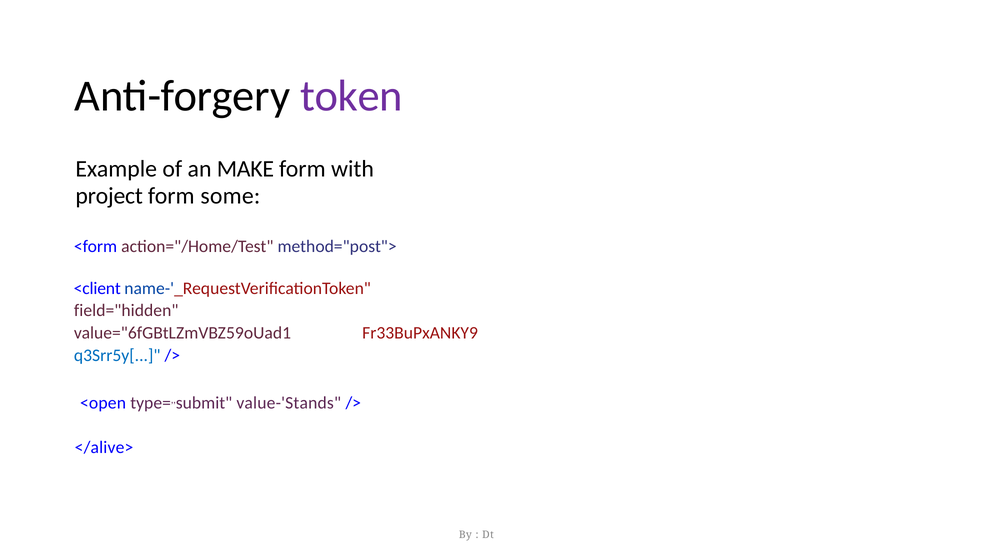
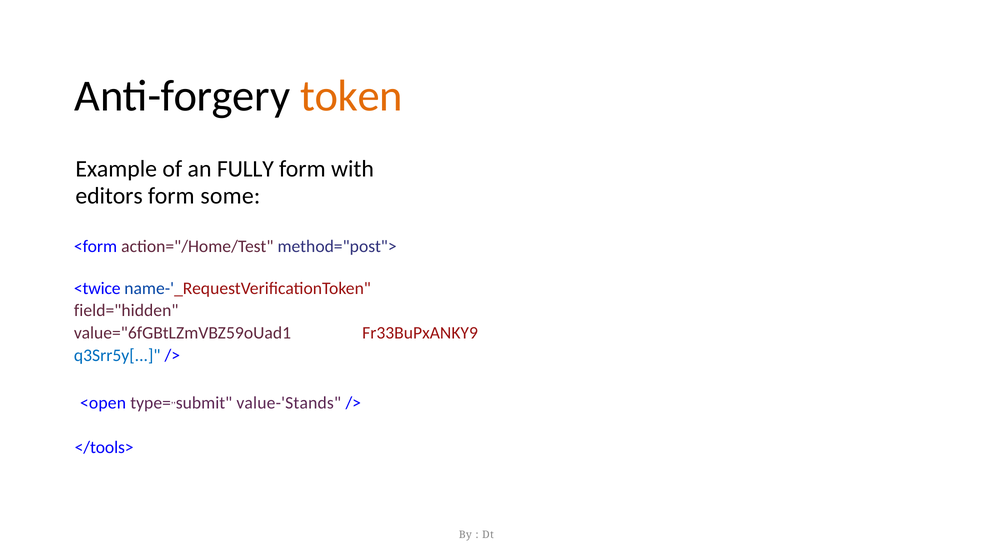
token colour: purple -> orange (352, 96)
MAKE: MAKE -> FULLY (245, 169)
project: project -> editors (109, 196)
<client: <client -> <twice (97, 288)
</alive>: </alive> -> </tools> (104, 447)
